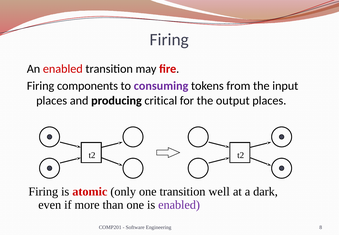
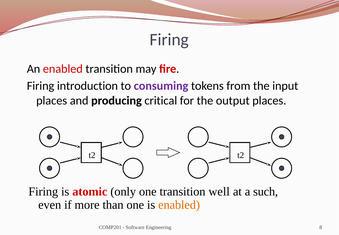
components: components -> introduction (87, 86)
dark: dark -> such (266, 191)
enabled colour: purple -> orange (179, 205)
